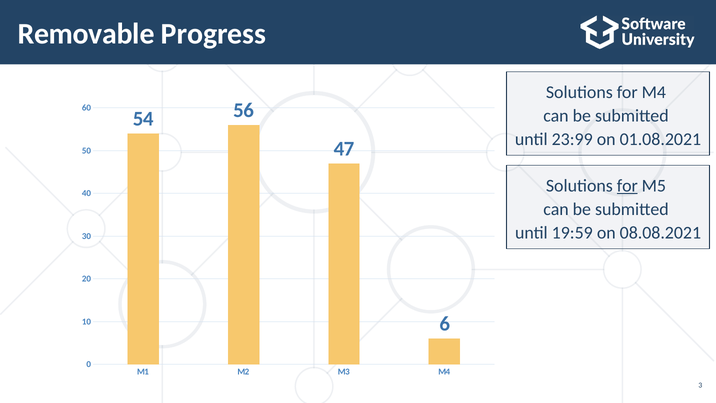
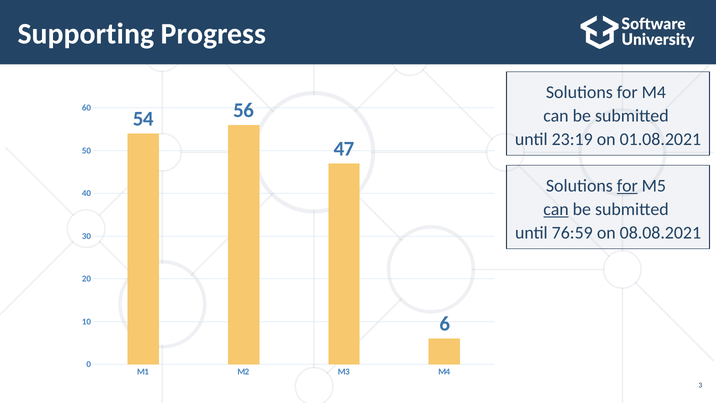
Removable: Removable -> Supporting (86, 34)
23:99: 23:99 -> 23:19 (572, 139)
can underline: none -> present (556, 209)
19:59: 19:59 -> 76:59 (572, 233)
